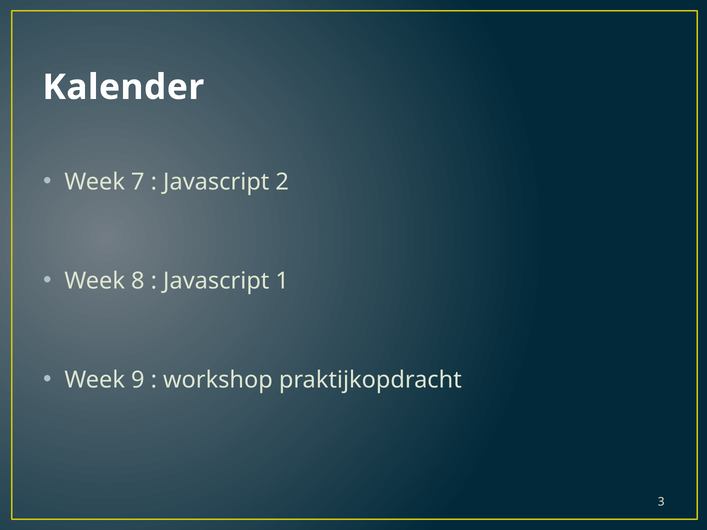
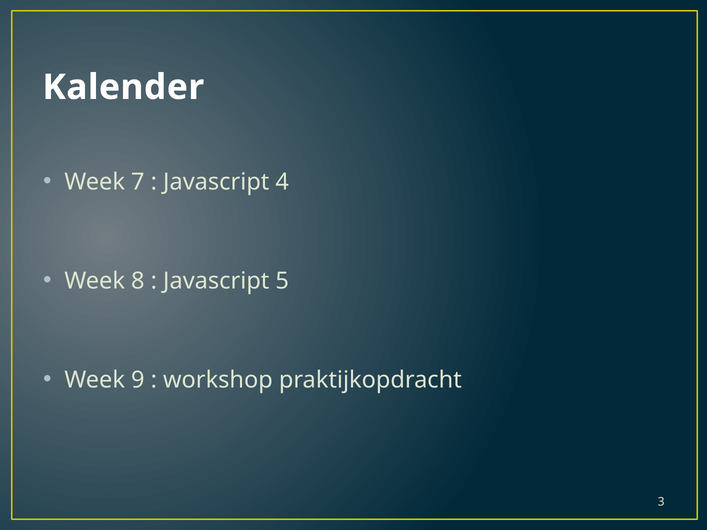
2: 2 -> 4 (282, 182)
1: 1 -> 5 (282, 281)
